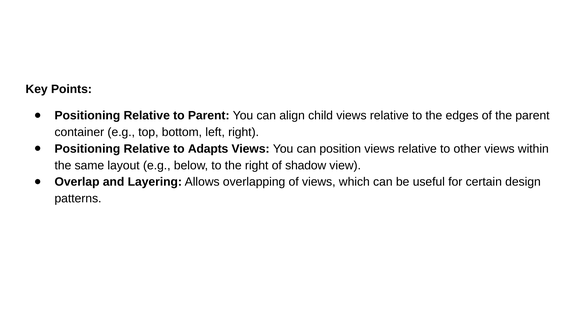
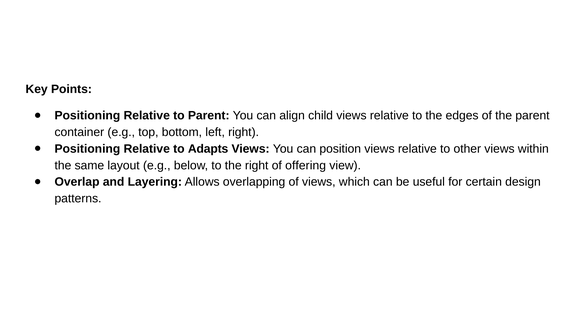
shadow: shadow -> offering (306, 165)
